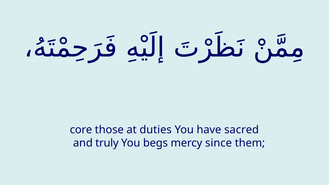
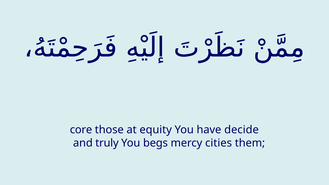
duties: duties -> equity (156, 130)
sacred: sacred -> decide (242, 130)
since: since -> cities (219, 143)
